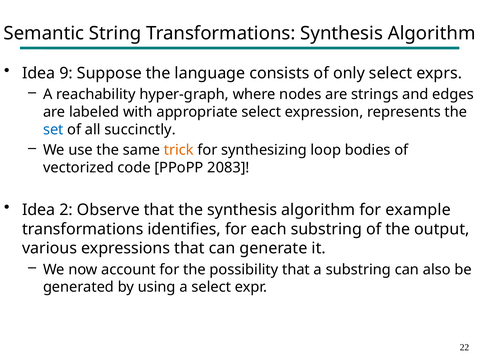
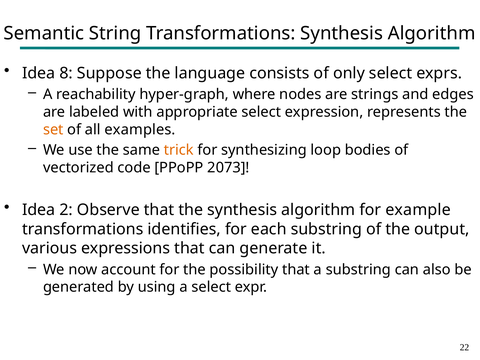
9: 9 -> 8 (66, 73)
set colour: blue -> orange (53, 130)
succinctly: succinctly -> examples (140, 130)
2083: 2083 -> 2073 (228, 168)
